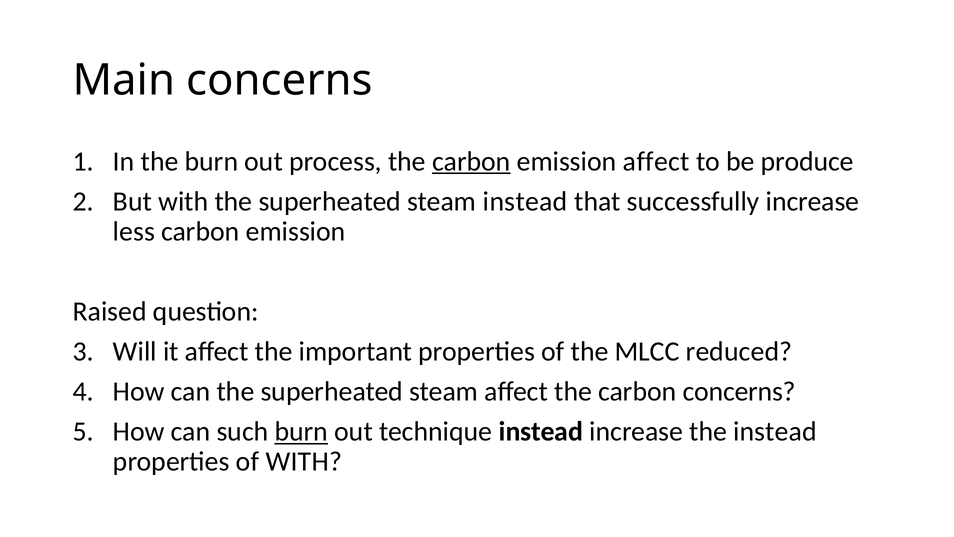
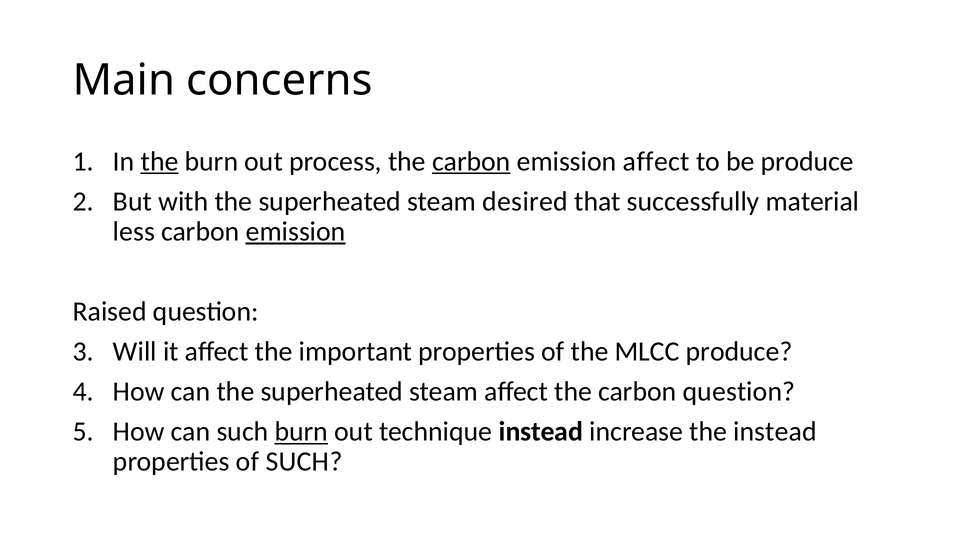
the underline: none -> present (160, 161)
steam instead: instead -> desired (525, 201)
successfully increase: increase -> material (813, 201)
emission underline: none -> present (296, 231)
MLCC reduced: reduced -> produce (739, 351)
carbon concerns: concerns -> question (739, 391)
of WITH: WITH -> SUCH (304, 461)
